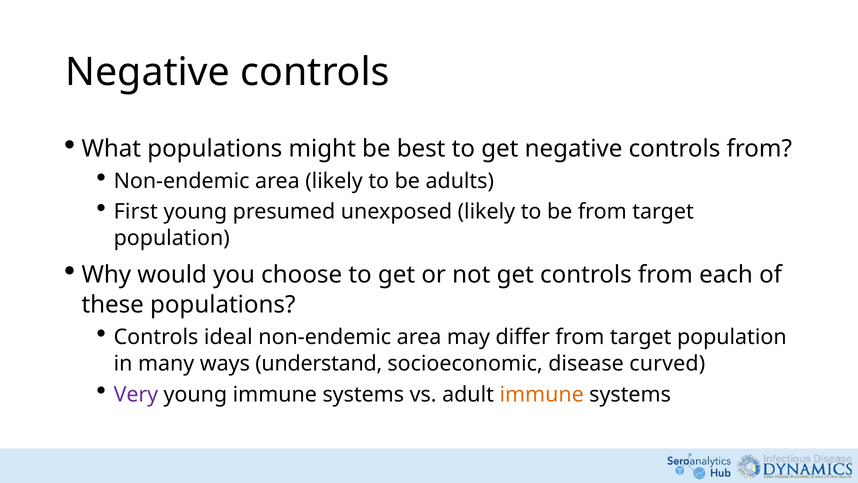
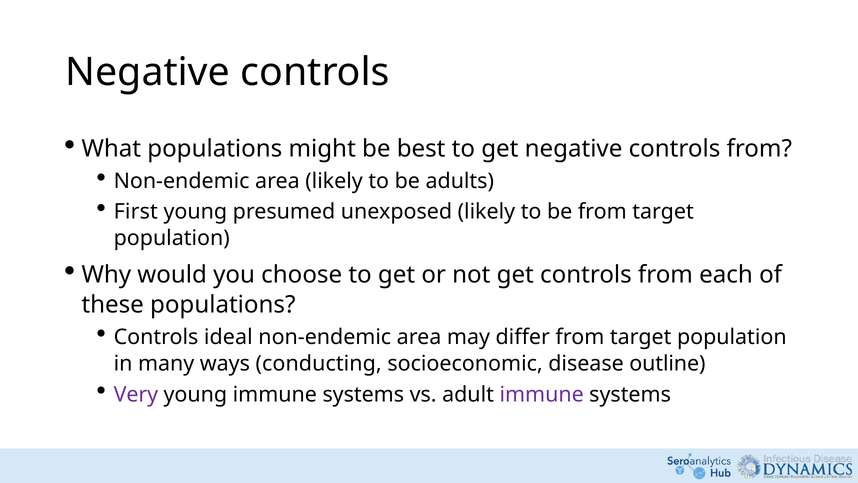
understand: understand -> conducting (319, 363)
curved: curved -> outline (667, 363)
immune colour: orange -> purple (542, 394)
